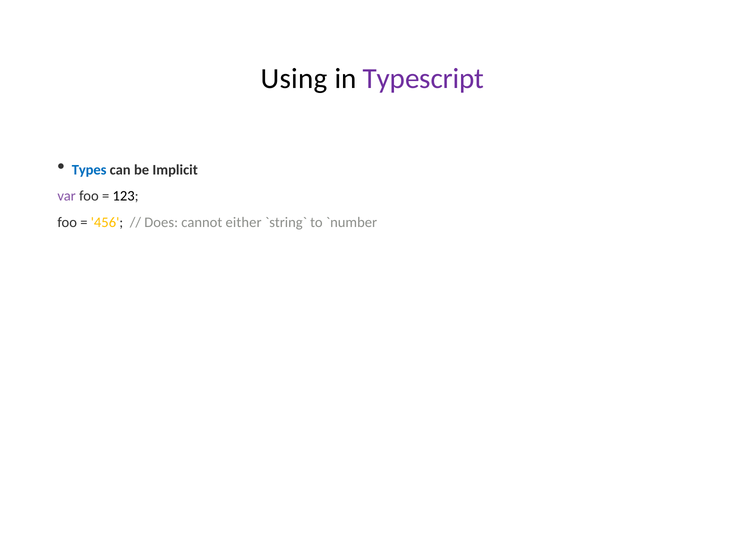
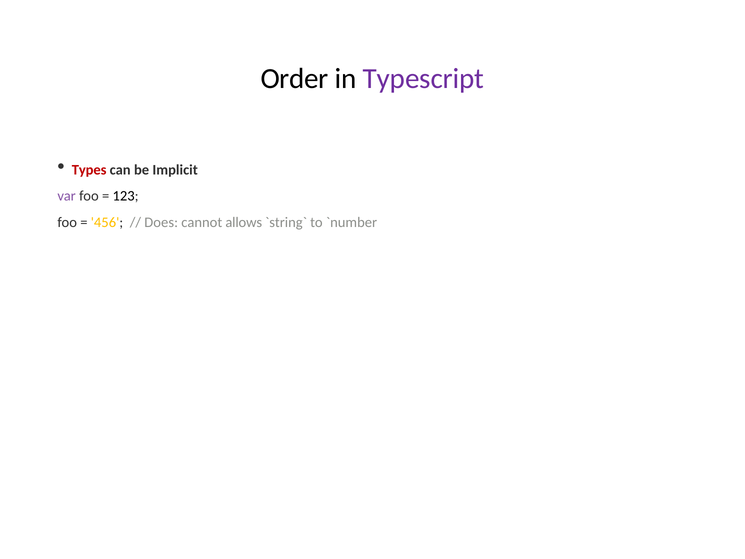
Using: Using -> Order (295, 78)
Types colour: blue -> red (89, 170)
either: either -> allows (244, 222)
